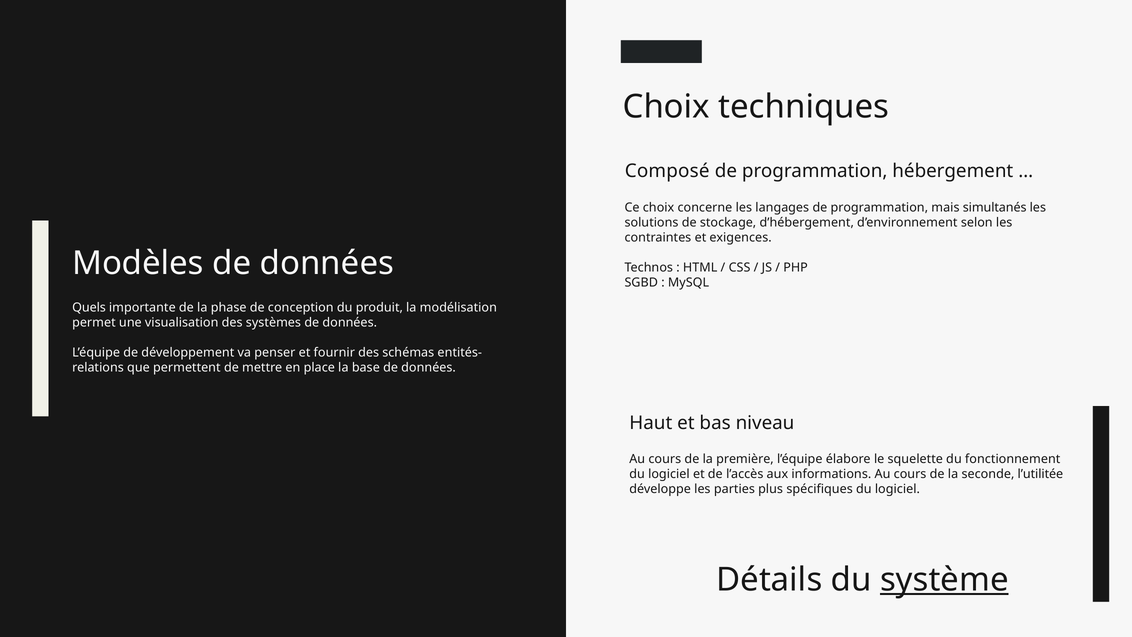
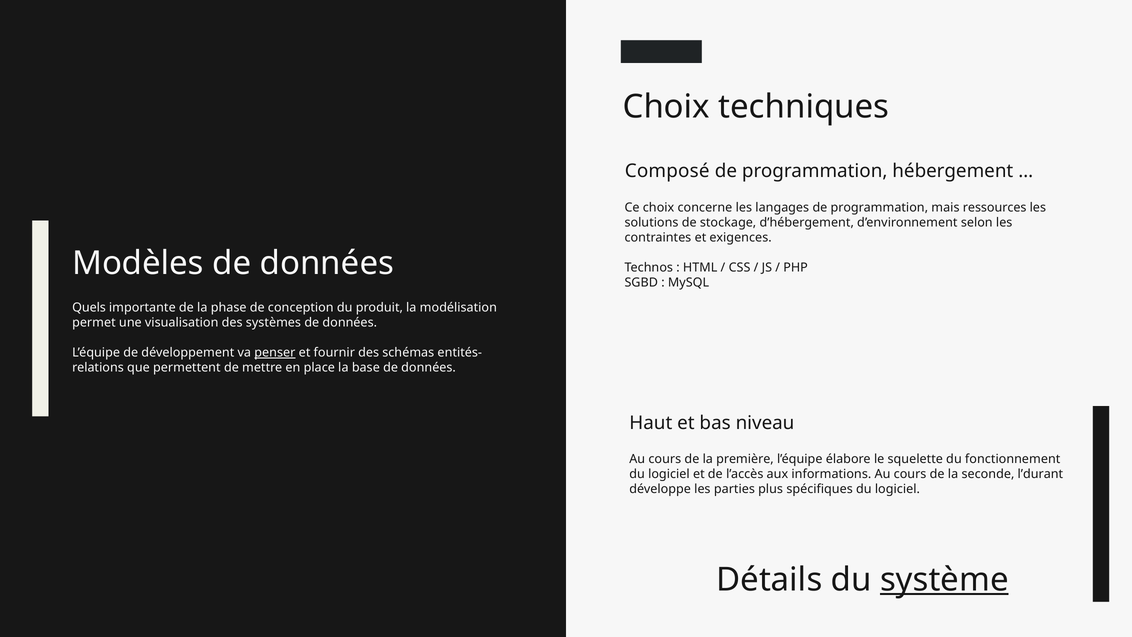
simultanés: simultanés -> ressources (995, 207)
penser underline: none -> present (275, 353)
l’utilitée: l’utilitée -> l’durant (1040, 474)
